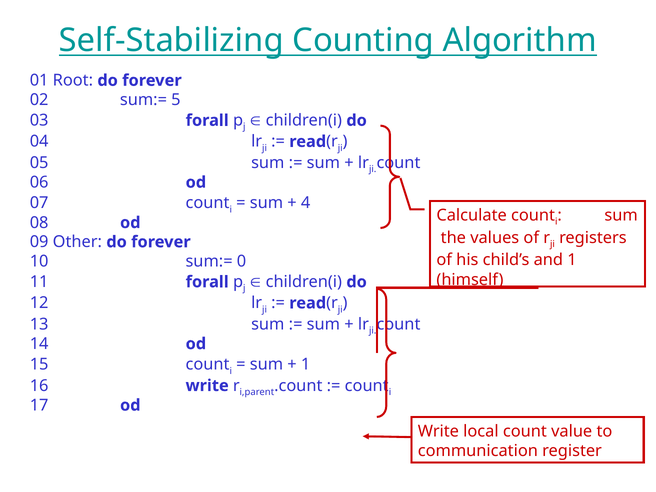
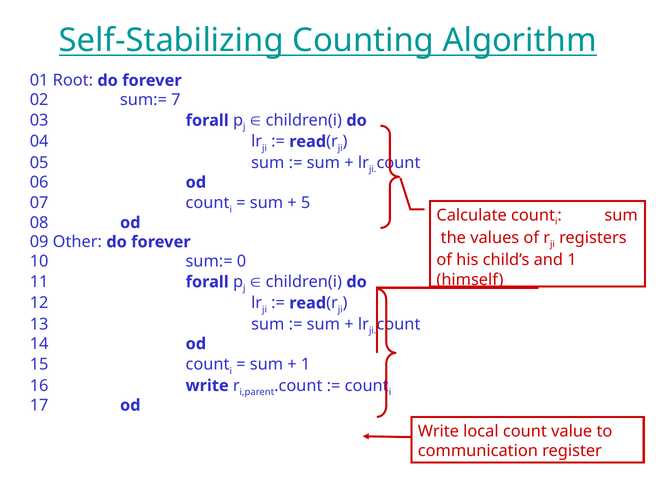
5: 5 -> 7 (176, 100)
4: 4 -> 5 (306, 203)
